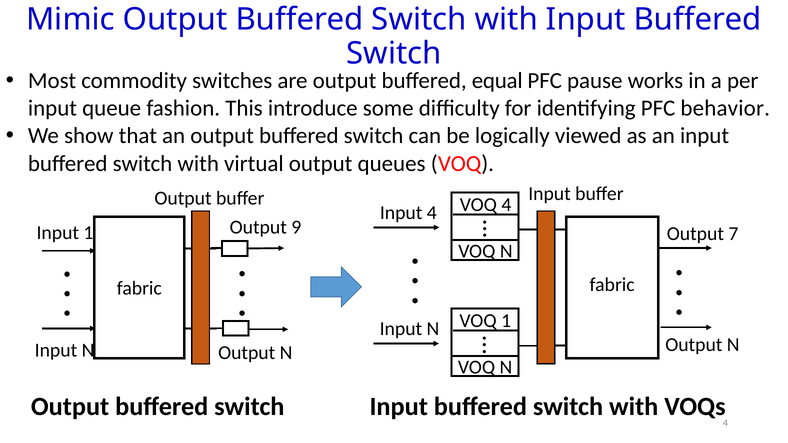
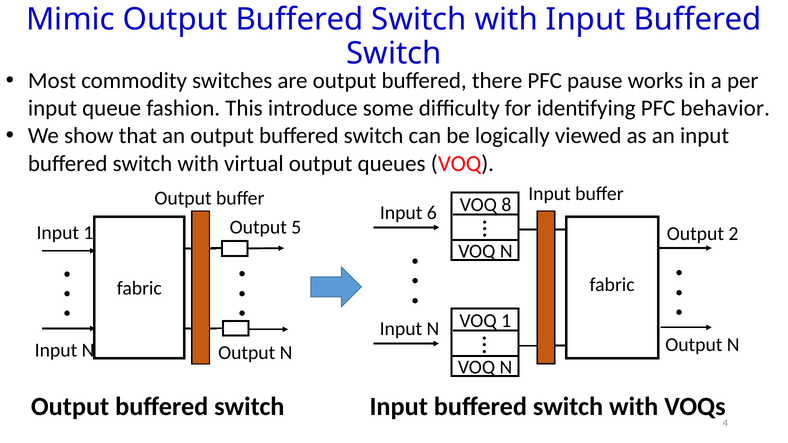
equal: equal -> there (497, 81)
4: 4 -> 8 (506, 205)
Input 4: 4 -> 6 (432, 213)
9: 9 -> 5 (296, 227)
7: 7 -> 2 (733, 234)
